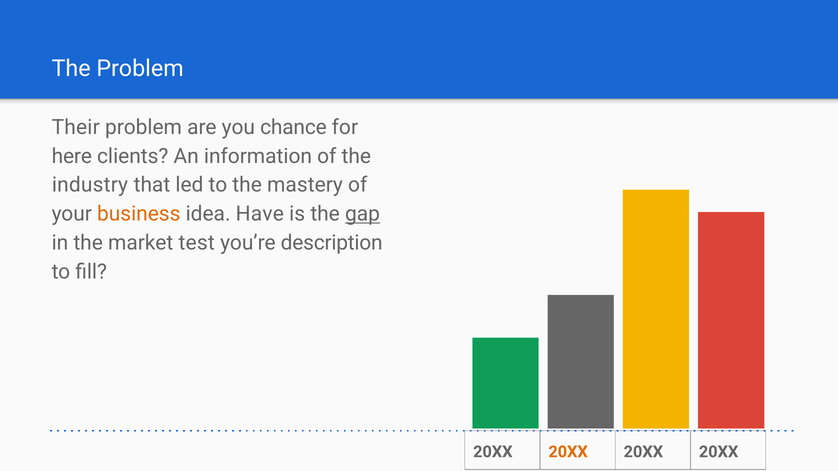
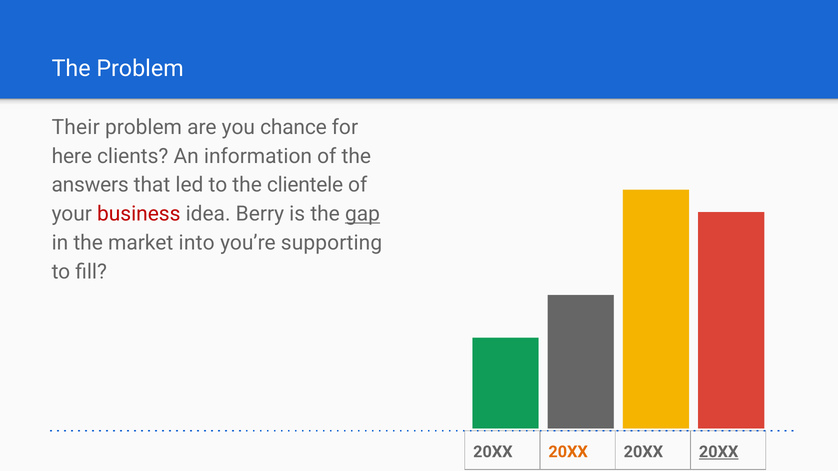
industry: industry -> answers (90, 185)
mastery: mastery -> clientele (305, 185)
business colour: orange -> red (139, 214)
Have: Have -> Berry (260, 214)
test: test -> into (197, 243)
description: description -> supporting (332, 243)
20XX underline: none -> present (719, 452)
